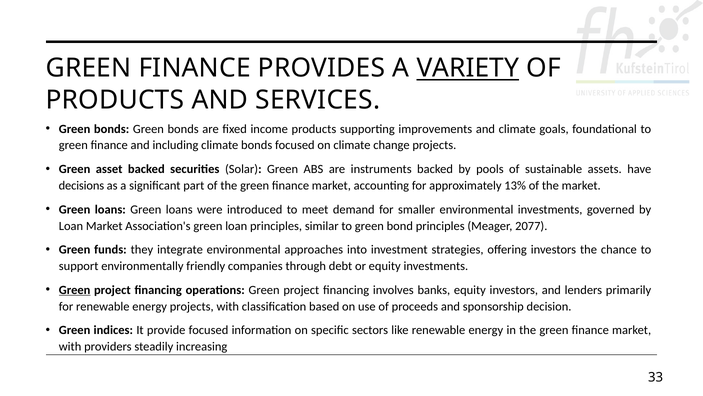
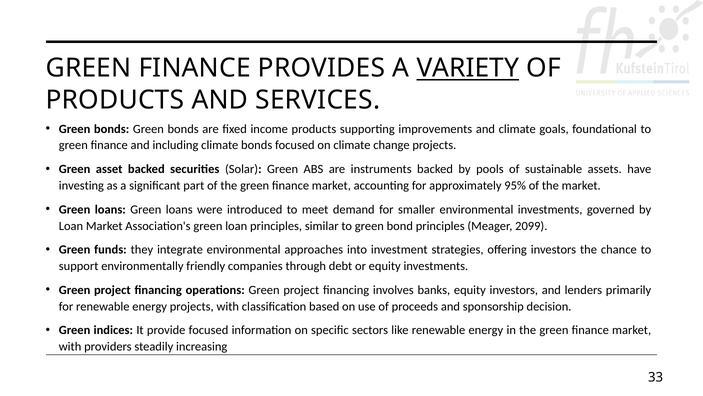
decisions: decisions -> investing (81, 185)
13%: 13% -> 95% (515, 185)
2077: 2077 -> 2099 (531, 226)
Green underline: present -> none (75, 290)
